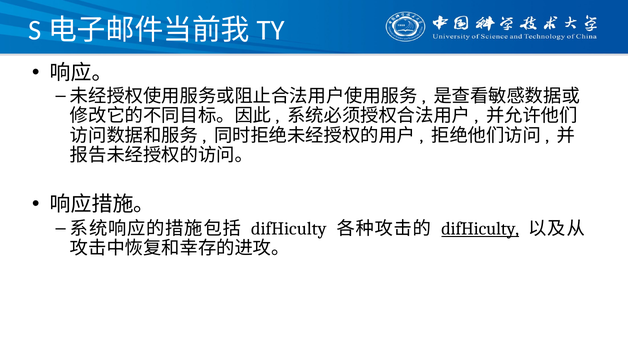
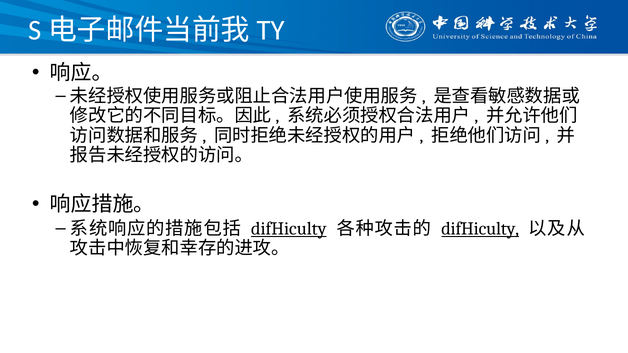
difHiculty underline: none -> present (289, 229)
